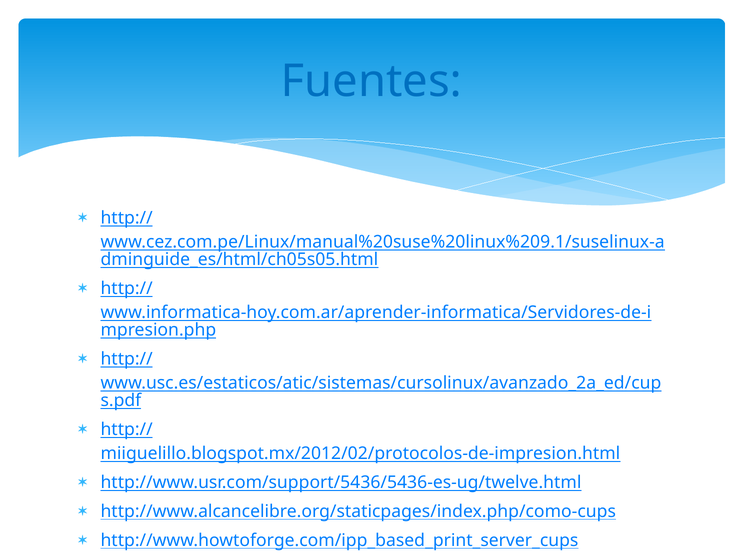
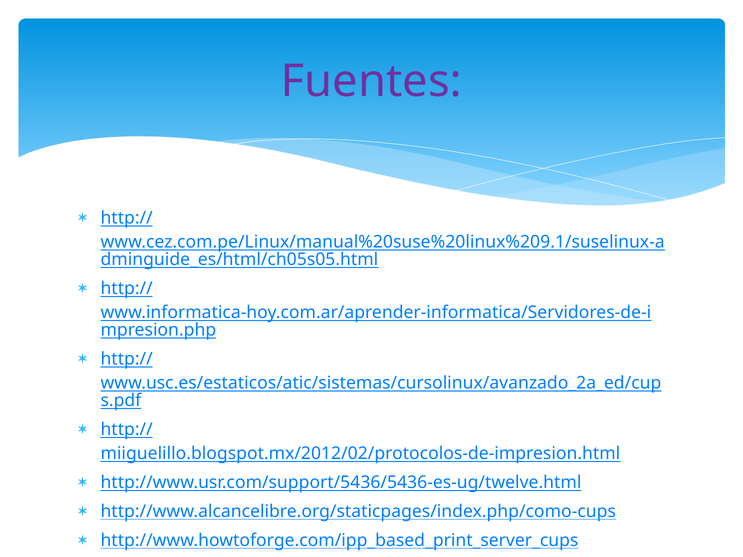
Fuentes colour: blue -> purple (371, 82)
